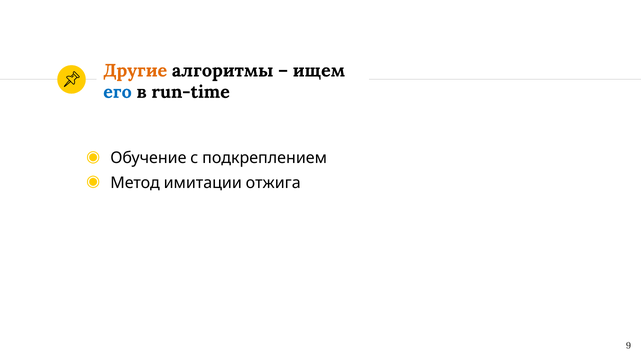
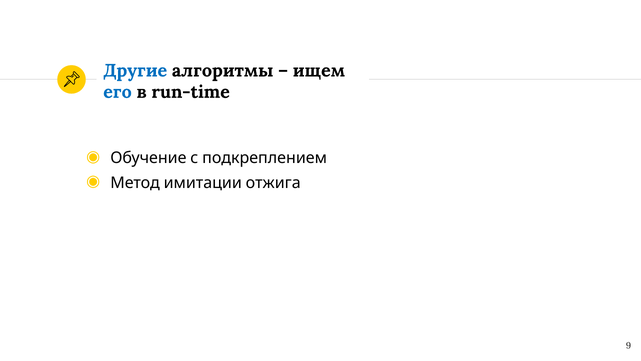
Другие colour: orange -> blue (135, 70)
